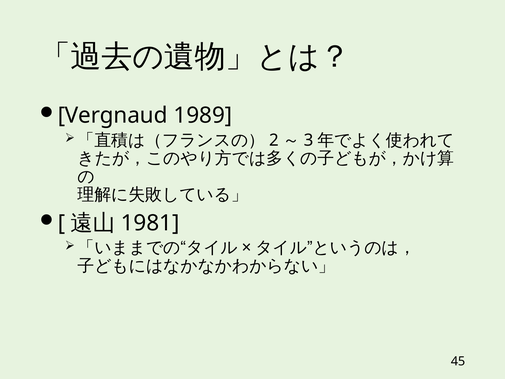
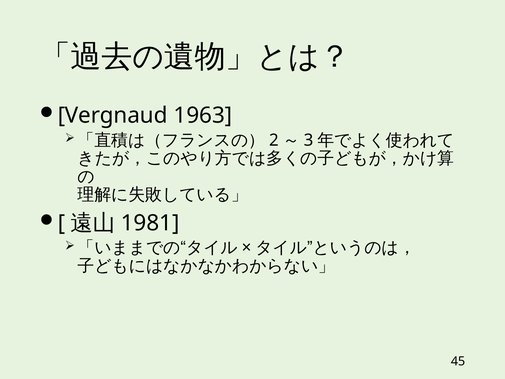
1989: 1989 -> 1963 (203, 115)
